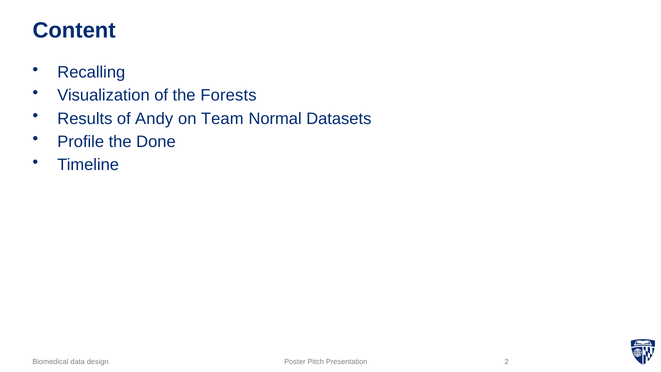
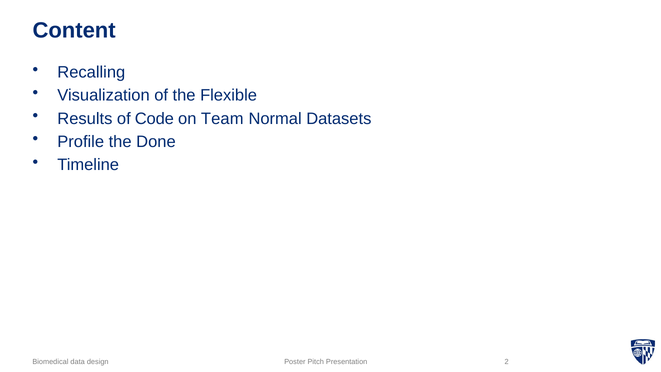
Forests: Forests -> Flexible (229, 95)
Andy: Andy -> Code (154, 118)
